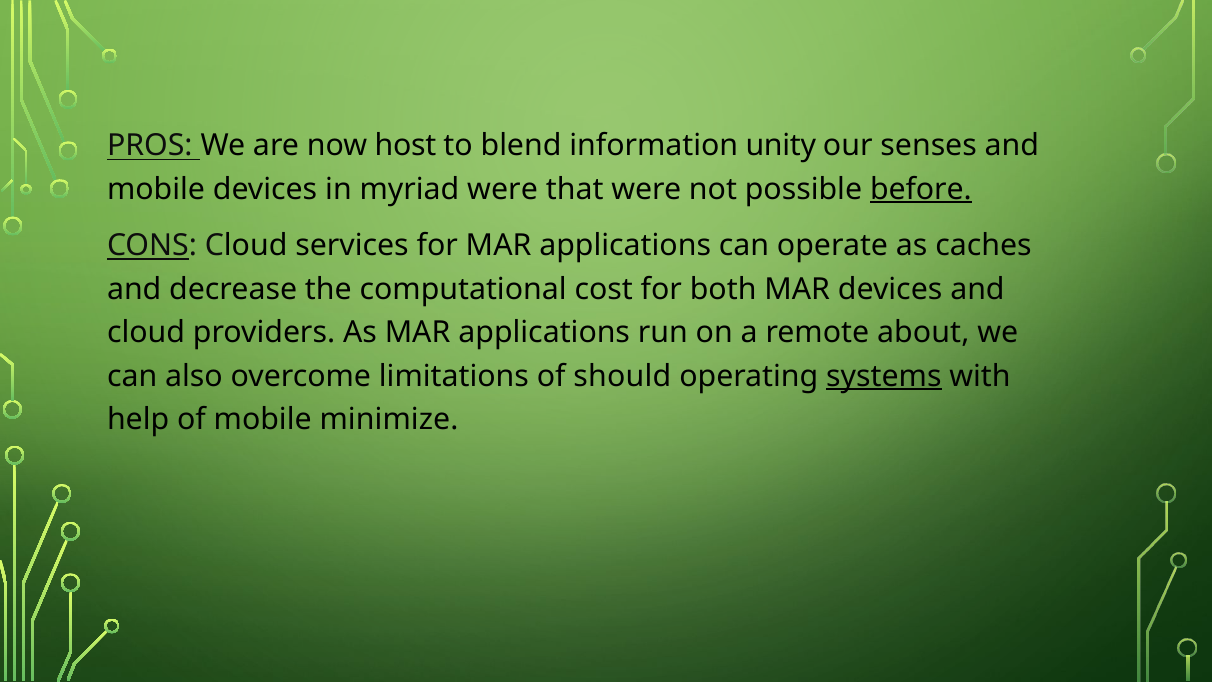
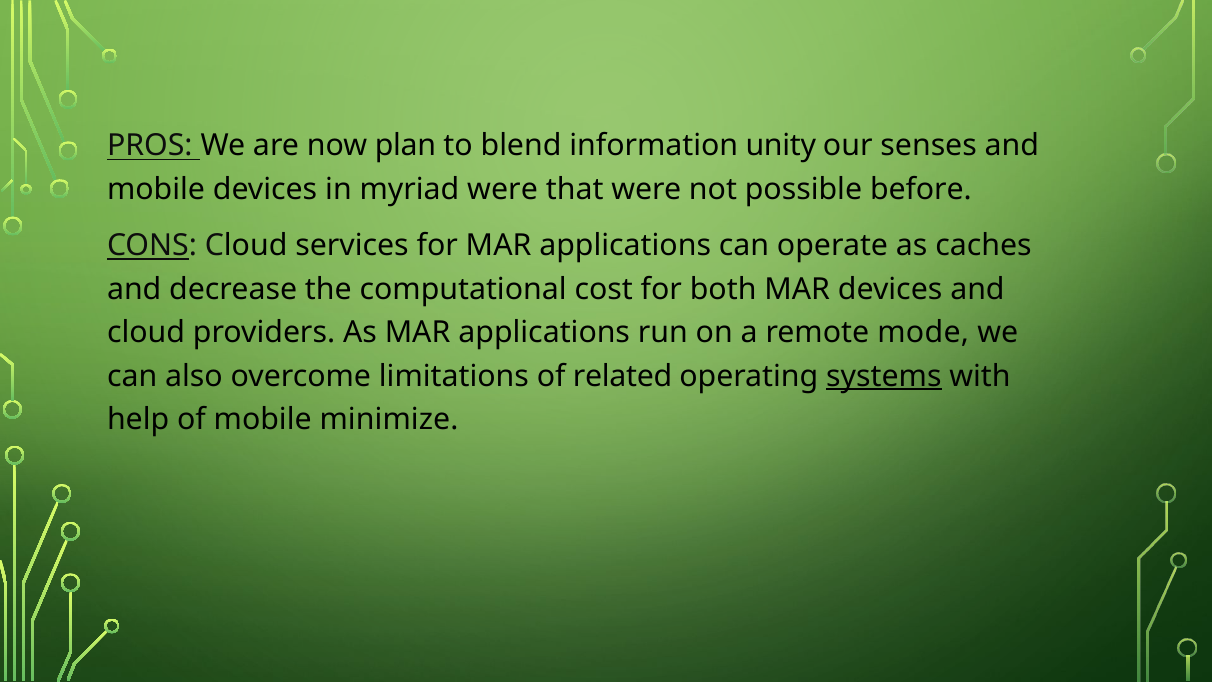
host: host -> plan (405, 145)
before underline: present -> none (921, 189)
about: about -> mode (923, 333)
should: should -> related (623, 376)
